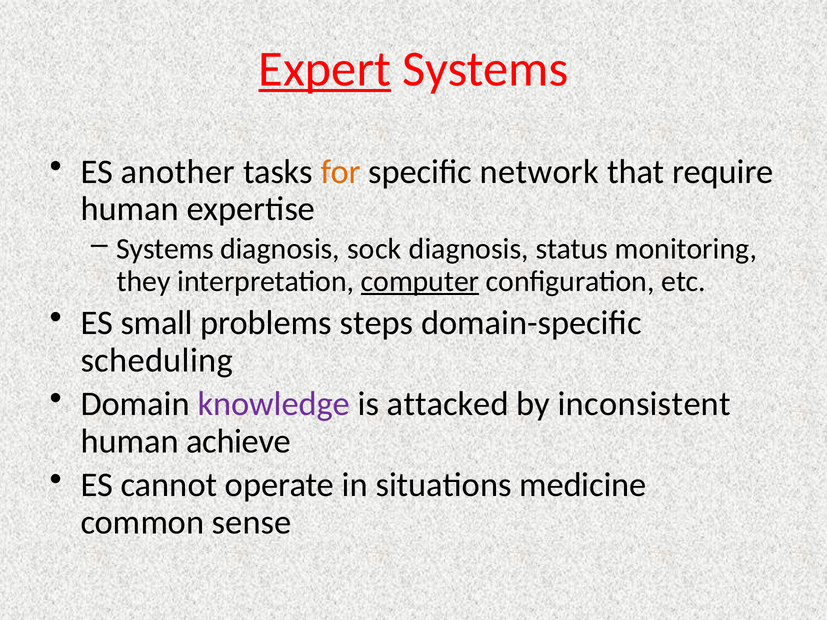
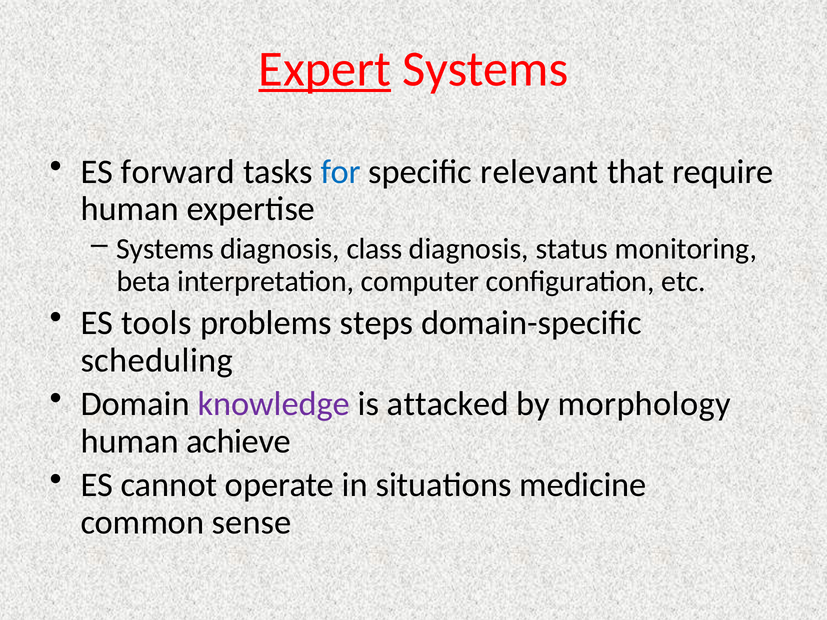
another: another -> forward (178, 172)
for colour: orange -> blue (341, 172)
network: network -> relevant (539, 172)
sock: sock -> class (375, 249)
they: they -> beta (144, 281)
computer underline: present -> none (420, 281)
small: small -> tools (156, 323)
inconsistent: inconsistent -> morphology (644, 404)
